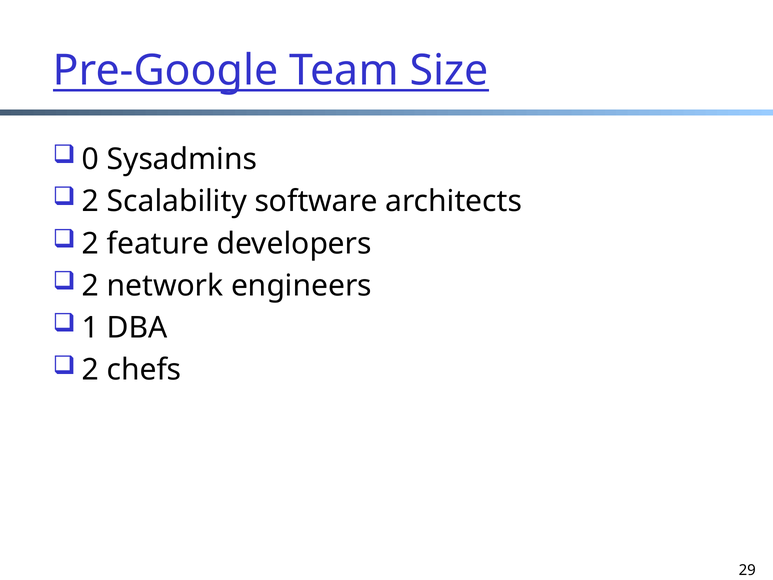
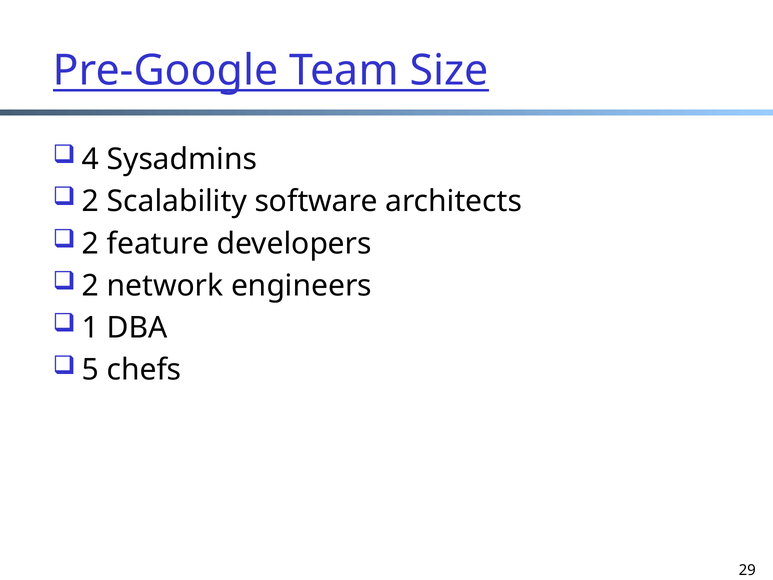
0: 0 -> 4 (90, 159)
2: 2 -> 5 (90, 370)
